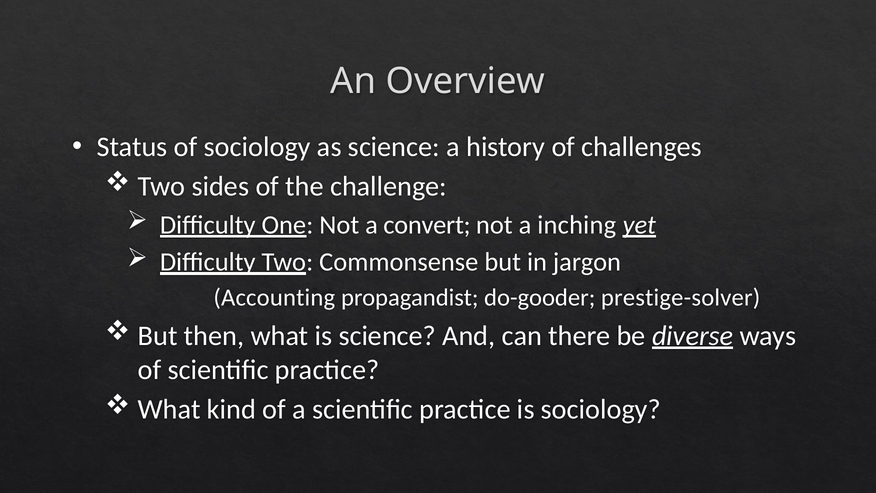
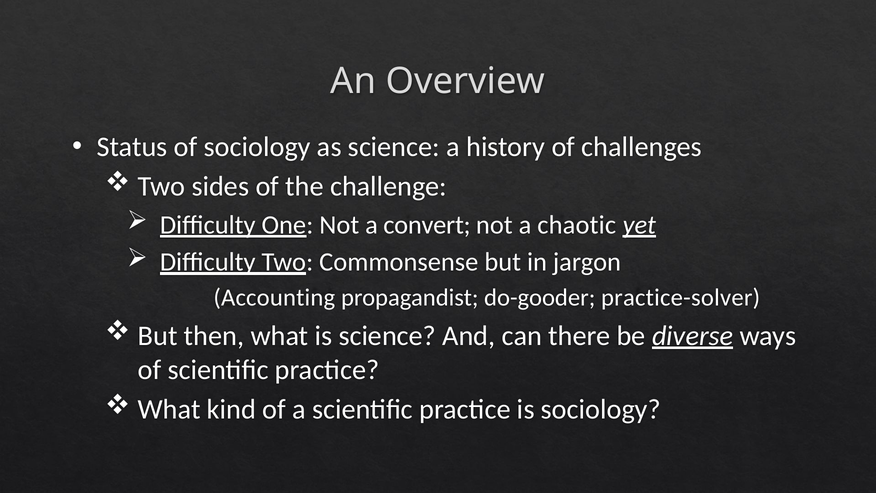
inching: inching -> chaotic (577, 225)
prestige-solver: prestige-solver -> practice-solver (681, 298)
